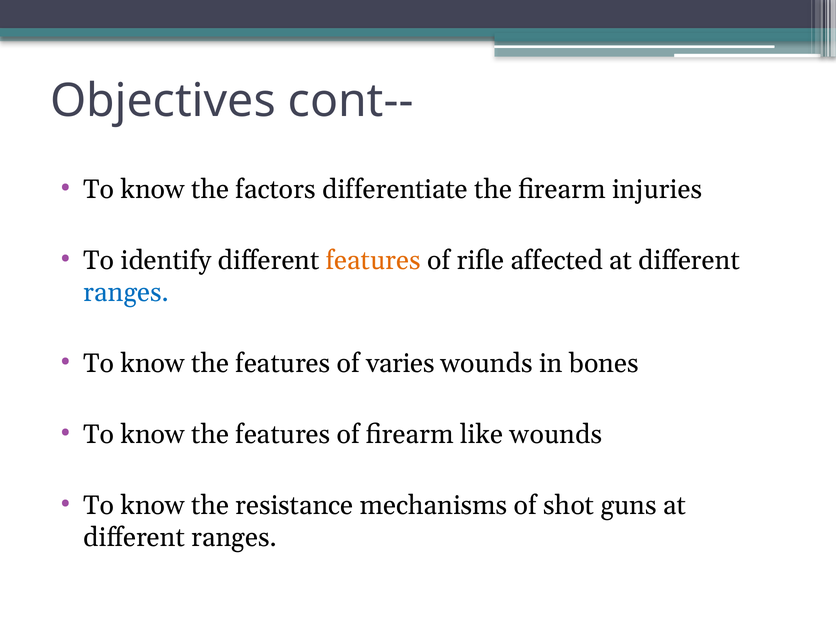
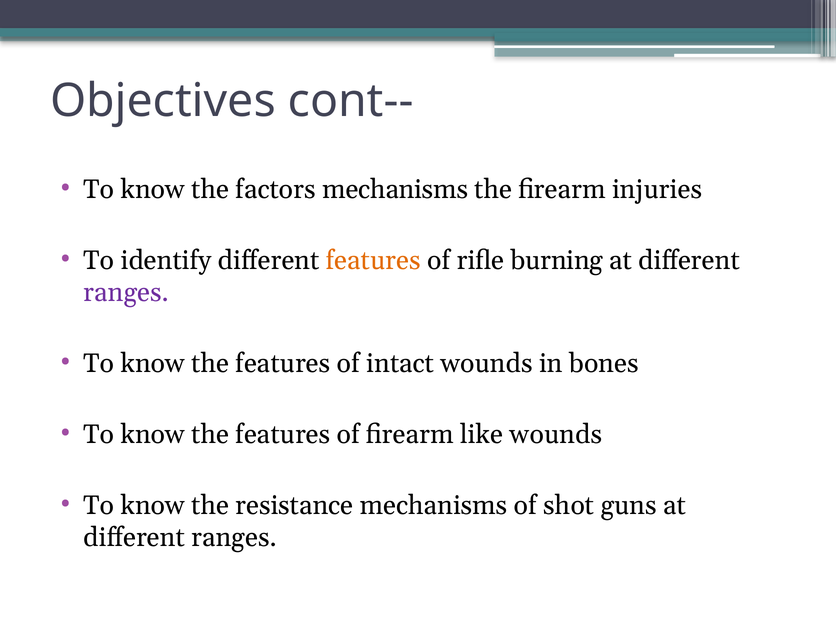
factors differentiate: differentiate -> mechanisms (395, 189)
affected: affected -> burning (557, 260)
ranges colour: blue -> purple (126, 292)
varies: varies -> intact (400, 363)
